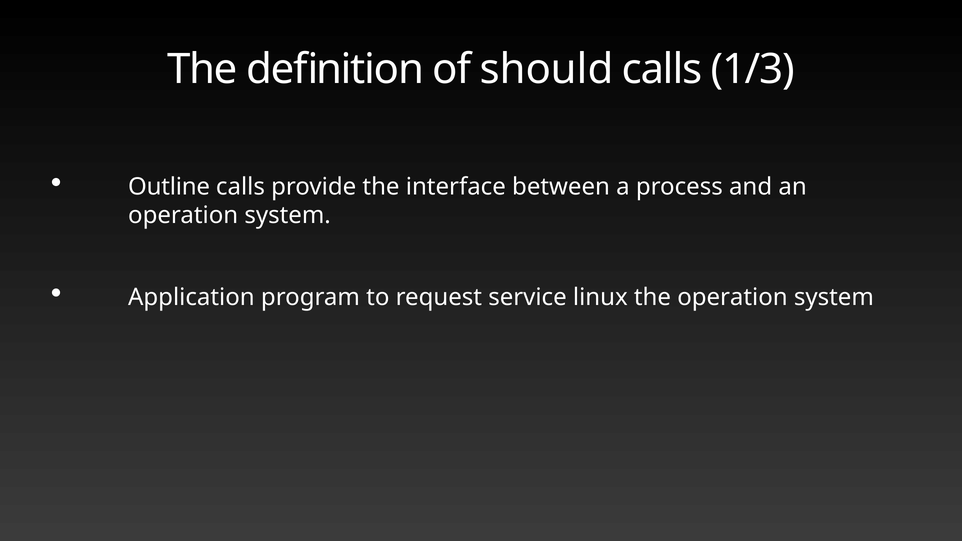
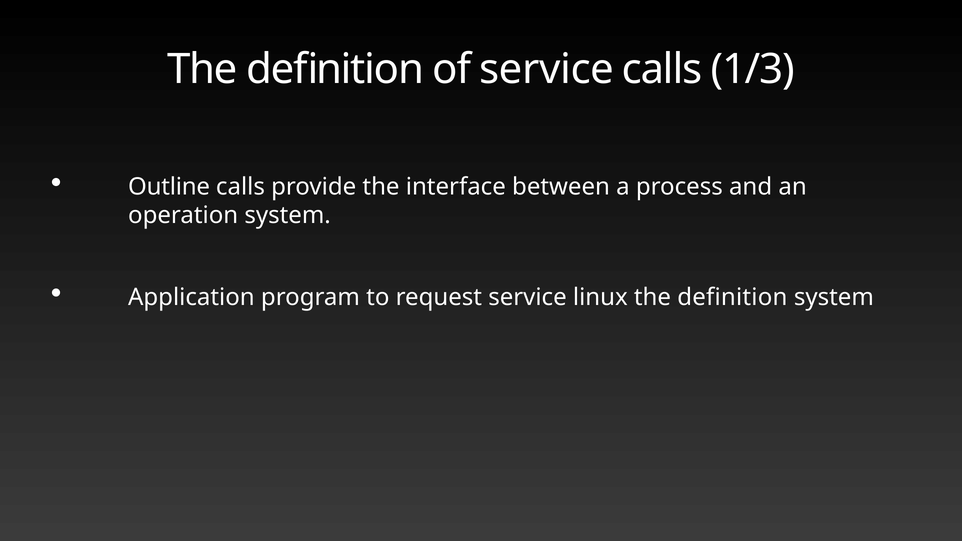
of should: should -> service (547, 69)
operation: operation -> definition (732, 297)
